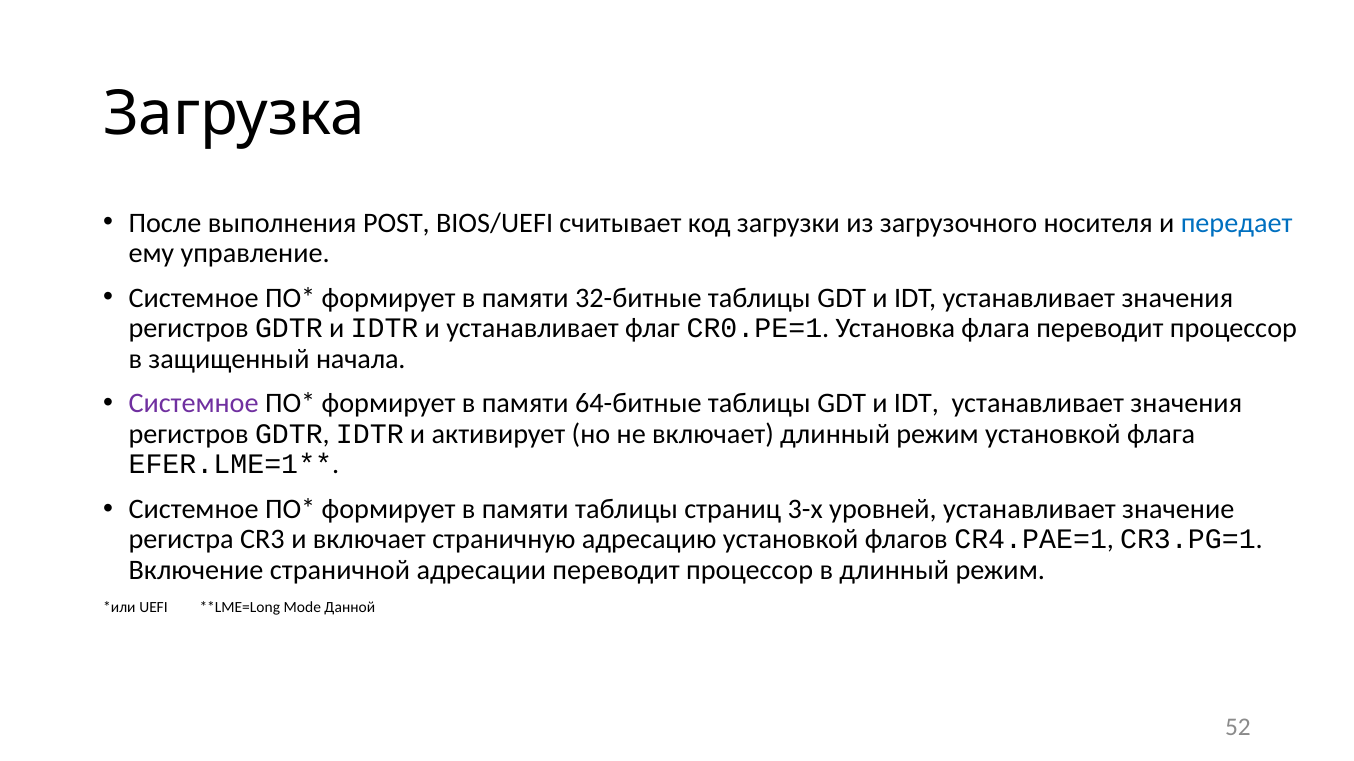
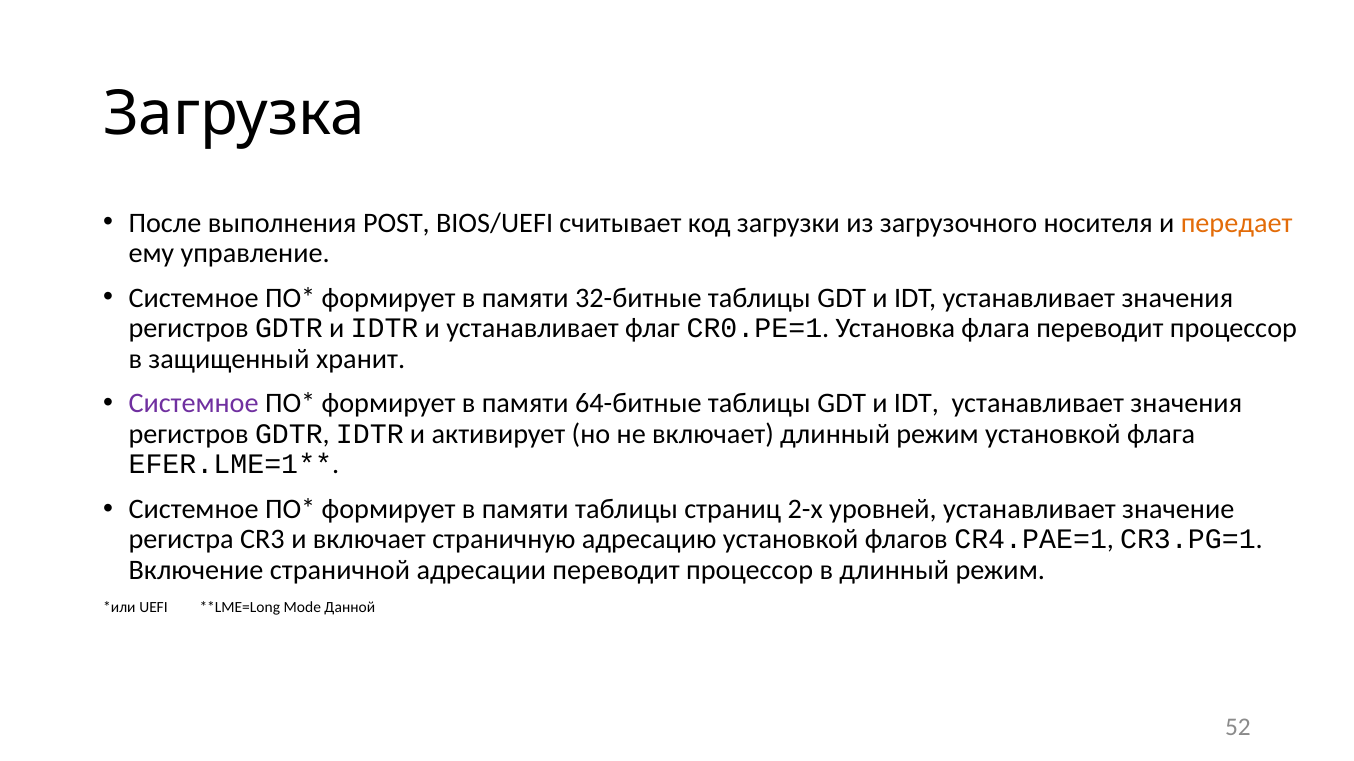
передает colour: blue -> orange (1237, 223)
начала: начала -> хранит (361, 359)
3-х: 3-х -> 2-х (805, 509)
